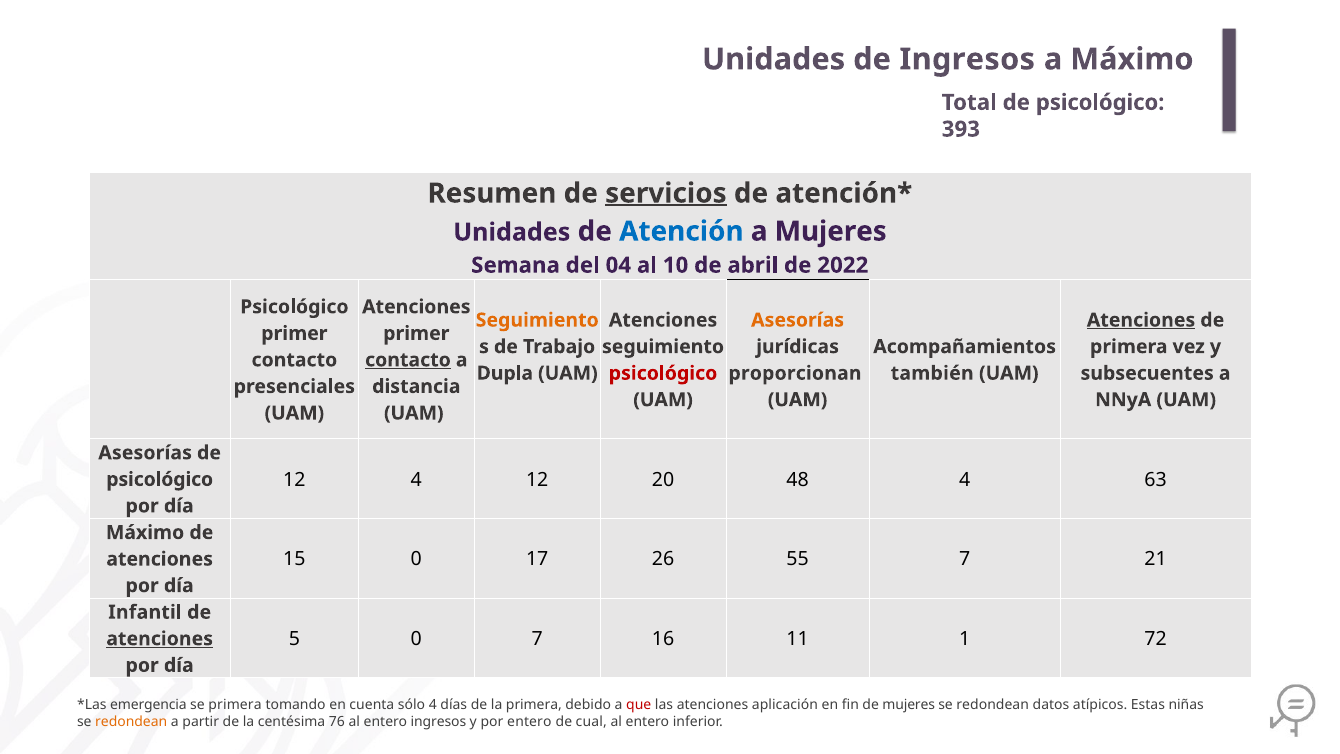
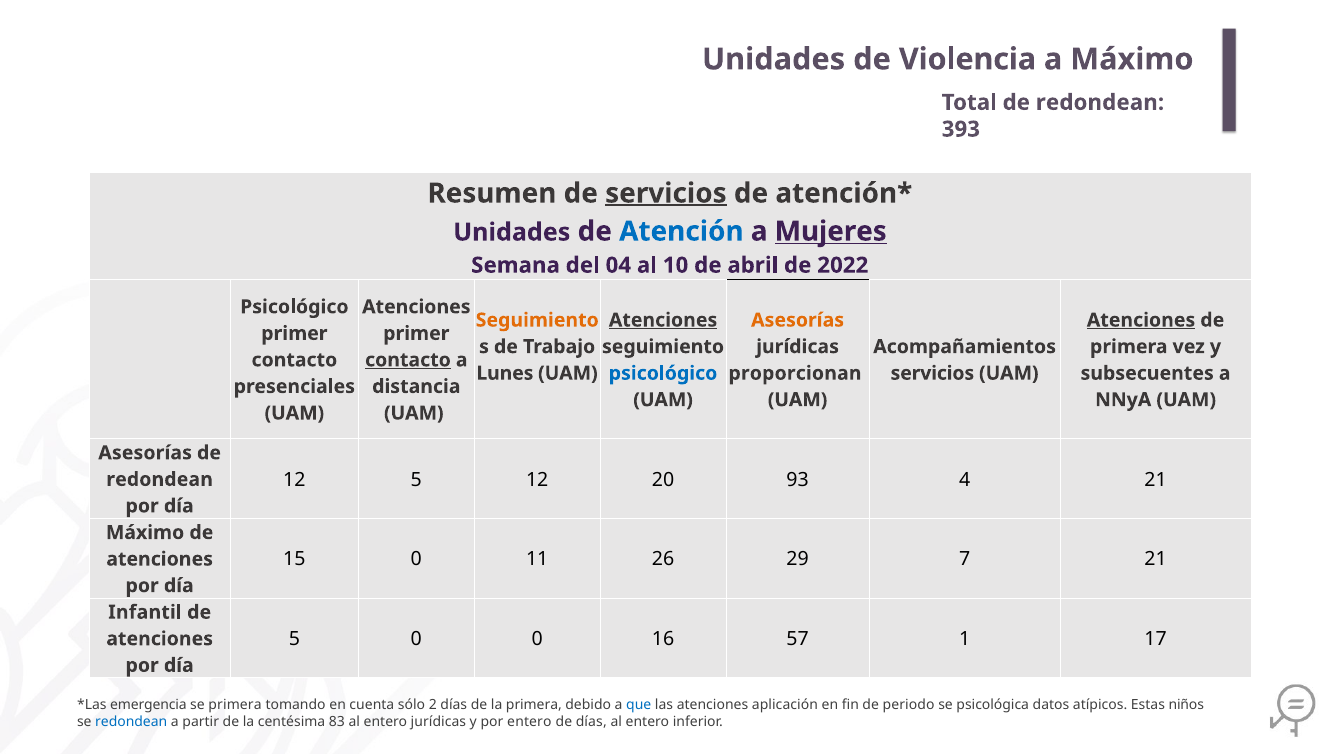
de Ingresos: Ingresos -> Violencia (968, 59)
Total de psicológico: psicológico -> redondean (1100, 102)
Mujeres underline: none -> present (831, 231)
Atenciones underline: none -> present (663, 320)
Dupla: Dupla -> Lunes (505, 373)
psicológico colour: red -> blue (663, 373)
también: también -> servicios (932, 373)
12 4: 4 -> 5 (416, 480)
48: 48 -> 93 (798, 480)
4 63: 63 -> 21 (1156, 480)
psicológico: psicológico -> redondean (160, 479)
17: 17 -> 11 (537, 559)
55: 55 -> 29 (798, 559)
0 7: 7 -> 0 (537, 639)
11: 11 -> 57 (798, 639)
72: 72 -> 17 (1156, 639)
atenciones underline: present -> none (160, 639)
sólo 4: 4 -> 2 (433, 705)
que colour: red -> blue (639, 705)
de mujeres: mujeres -> periodo (909, 705)
redondean: redondean -> psicológica (993, 705)
niñas: niñas -> niños (1186, 705)
redondean colour: orange -> blue (131, 721)
76: 76 -> 83 (337, 721)
entero ingresos: ingresos -> jurídicas (438, 721)
de cual: cual -> días (591, 721)
